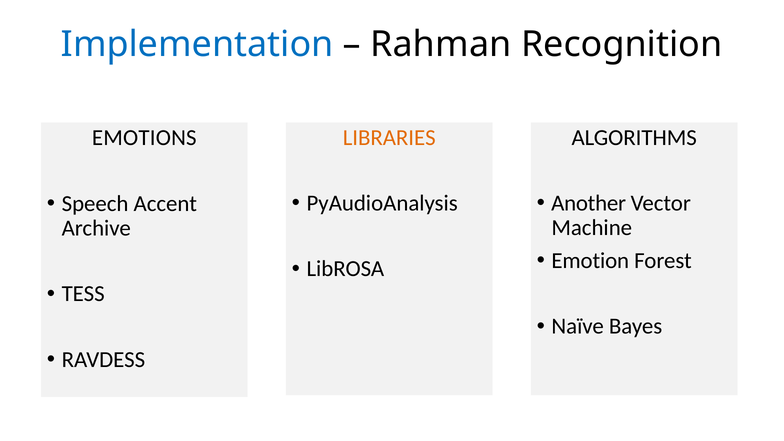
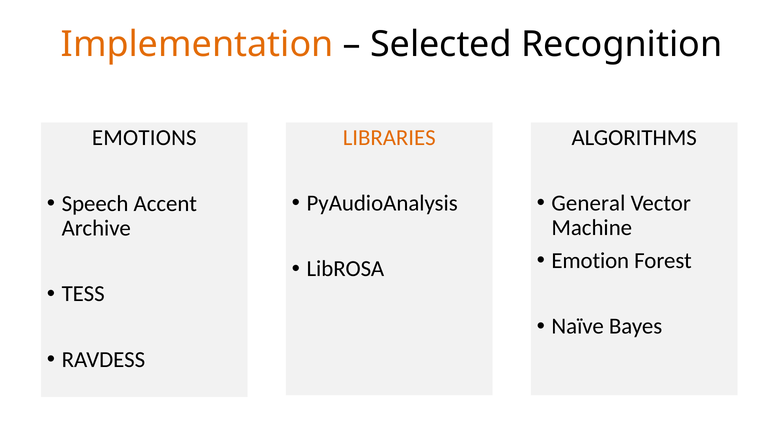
Implementation colour: blue -> orange (197, 44)
Rahman: Rahman -> Selected (441, 44)
Another: Another -> General (588, 203)
